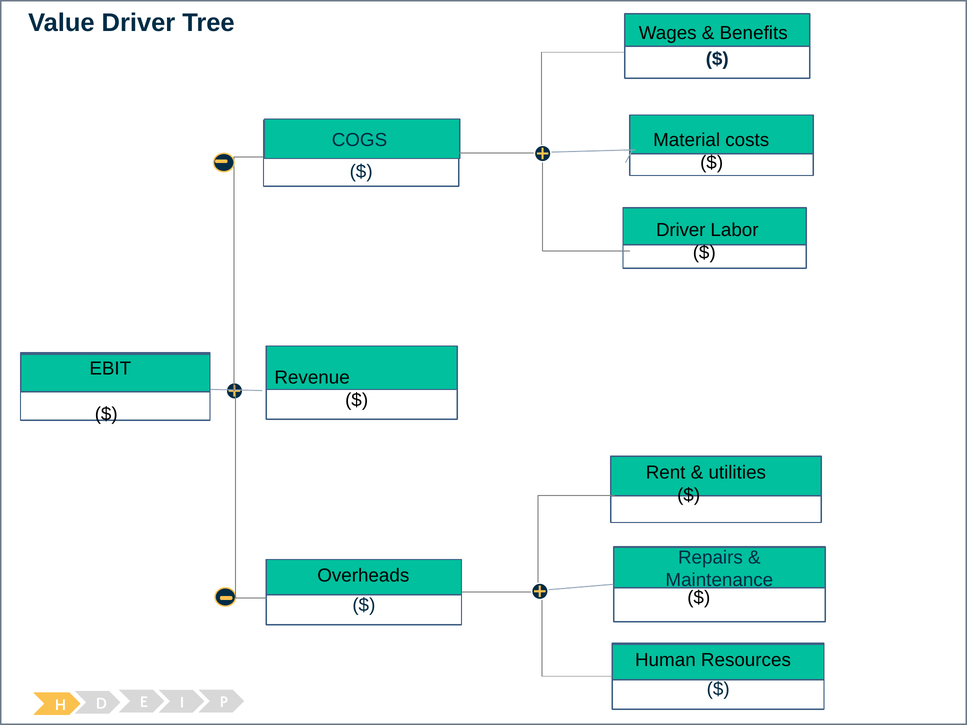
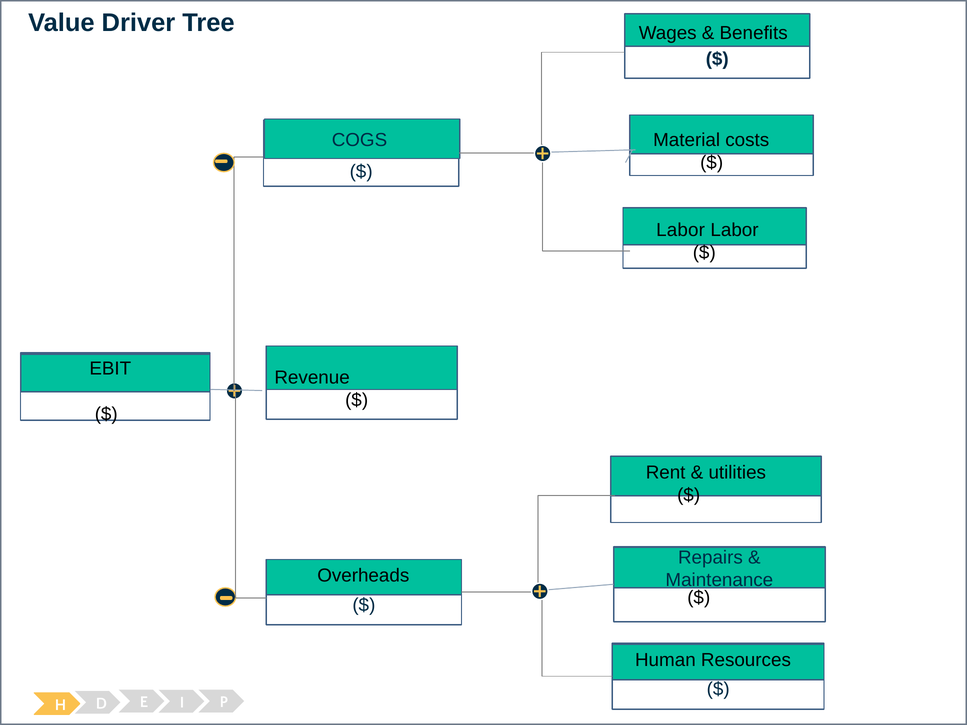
Driver: Driver -> Labor (681, 230)
